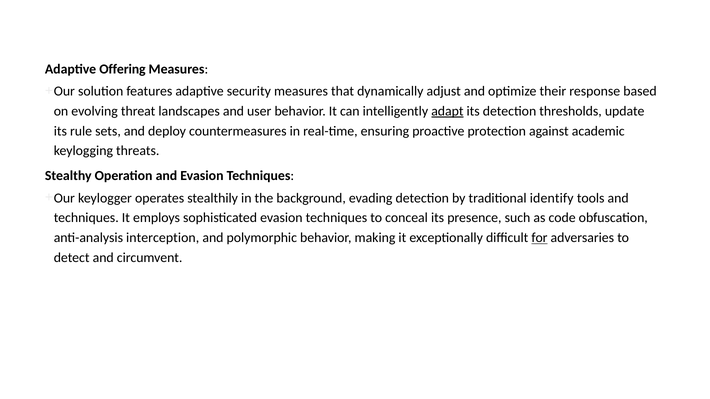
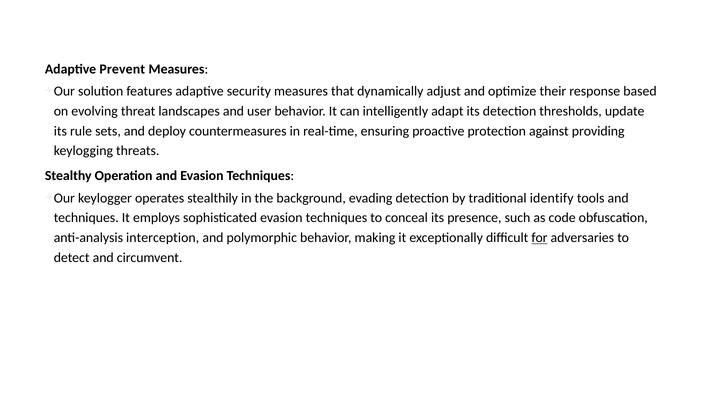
Offering: Offering -> Prevent (122, 69)
adapt underline: present -> none (447, 111)
academic: academic -> providing (598, 131)
